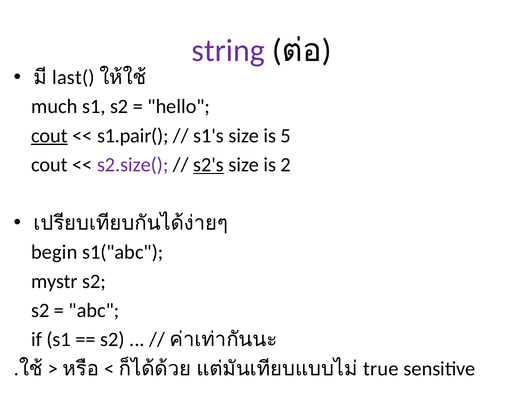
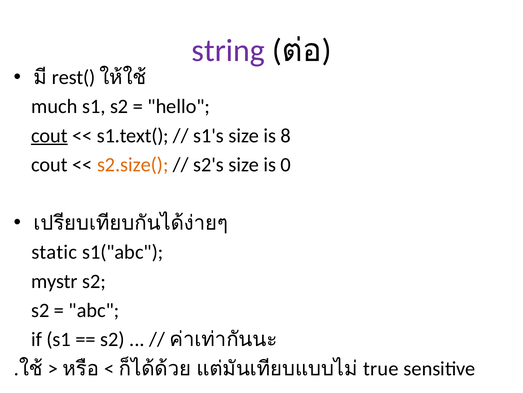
last(: last( -> rest( (74, 77)
s1.pair(: s1.pair( -> s1.text( (133, 135)
5: 5 -> 8 (286, 135)
s2.size( colour: purple -> orange (133, 164)
s2's underline: present -> none (209, 164)
2: 2 -> 0 (286, 164)
begin: begin -> static (54, 252)
